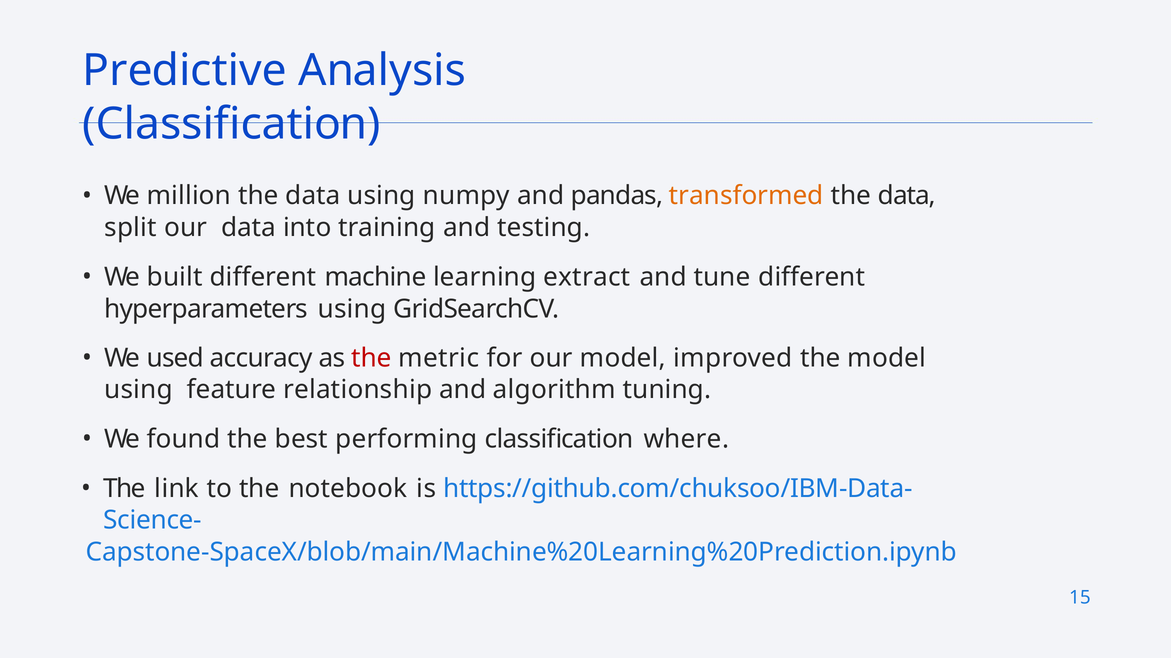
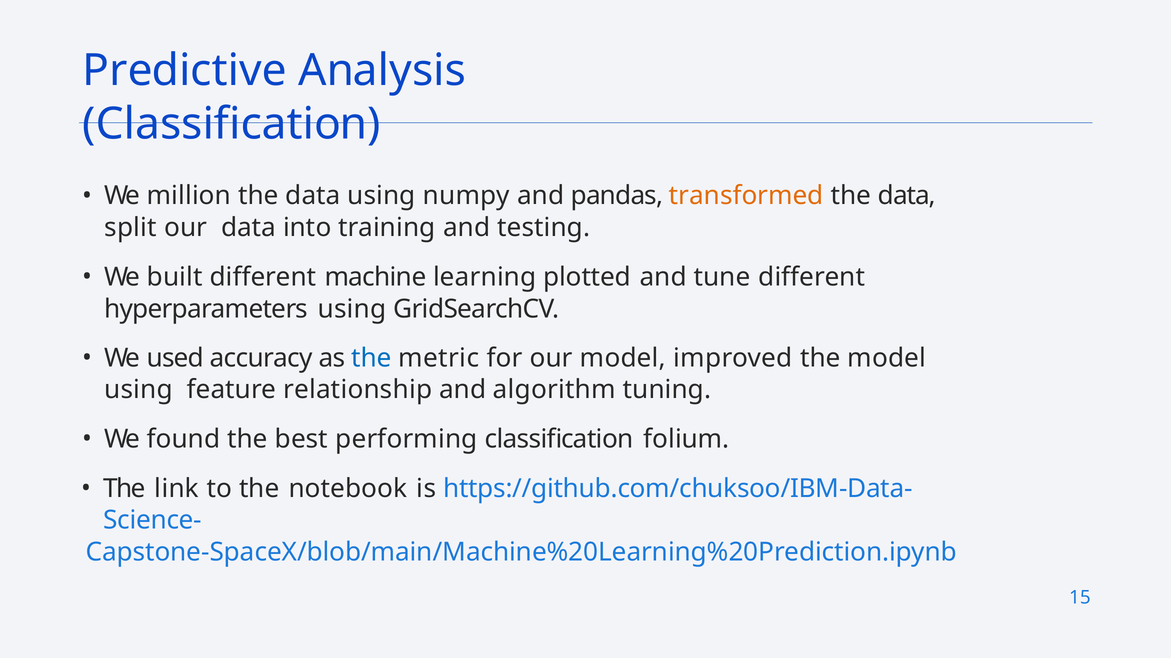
extract: extract -> plotted (587, 277)
the colour: red -> blue (372, 358)
where: where -> folium (686, 440)
